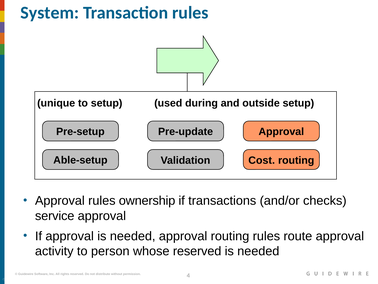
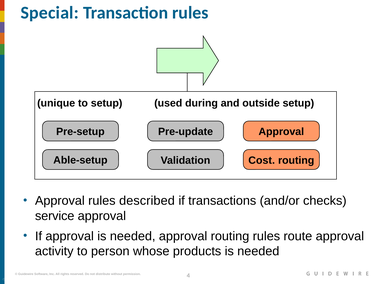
System: System -> Special (50, 13)
ownership: ownership -> described (147, 200)
whose reserved: reserved -> products (197, 251)
